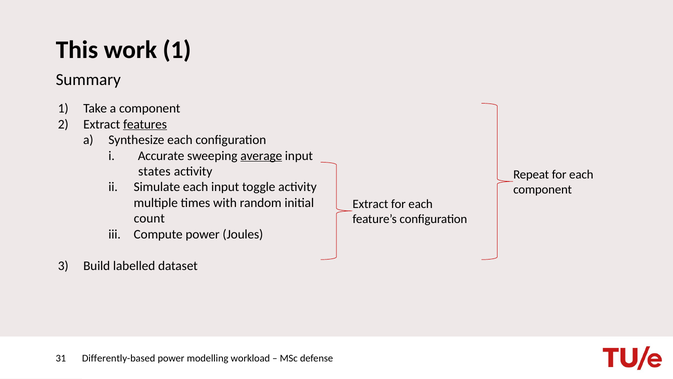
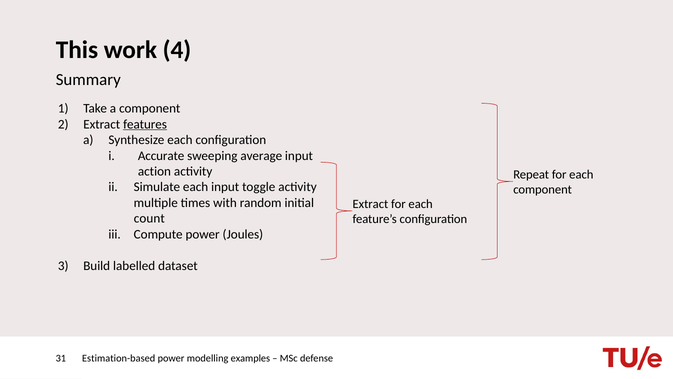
work 1: 1 -> 4 (177, 50)
average underline: present -> none (261, 156)
states: states -> action (154, 171)
Differently-based: Differently-based -> Estimation-based (119, 358)
workload: workload -> examples (250, 358)
